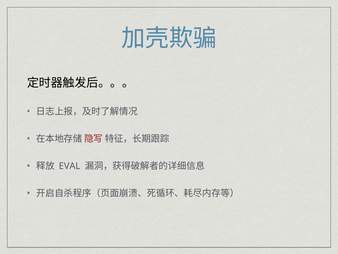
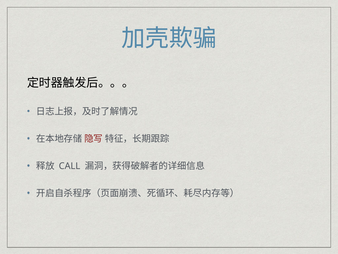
EVAL: EVAL -> CALL (70, 166)
